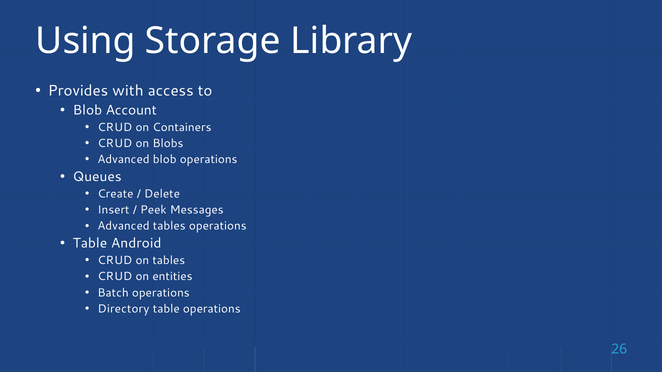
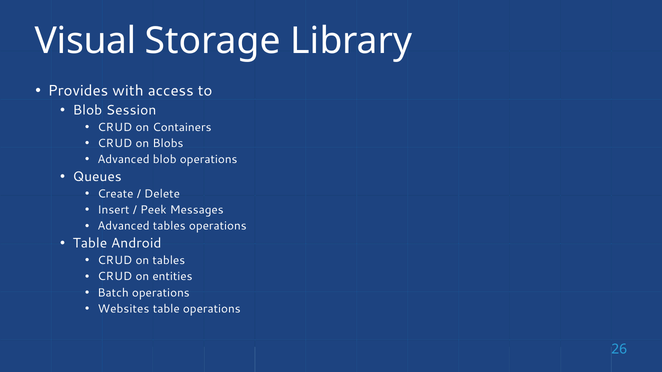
Using: Using -> Visual (86, 41)
Account: Account -> Session (131, 110)
Directory: Directory -> Websites (123, 309)
